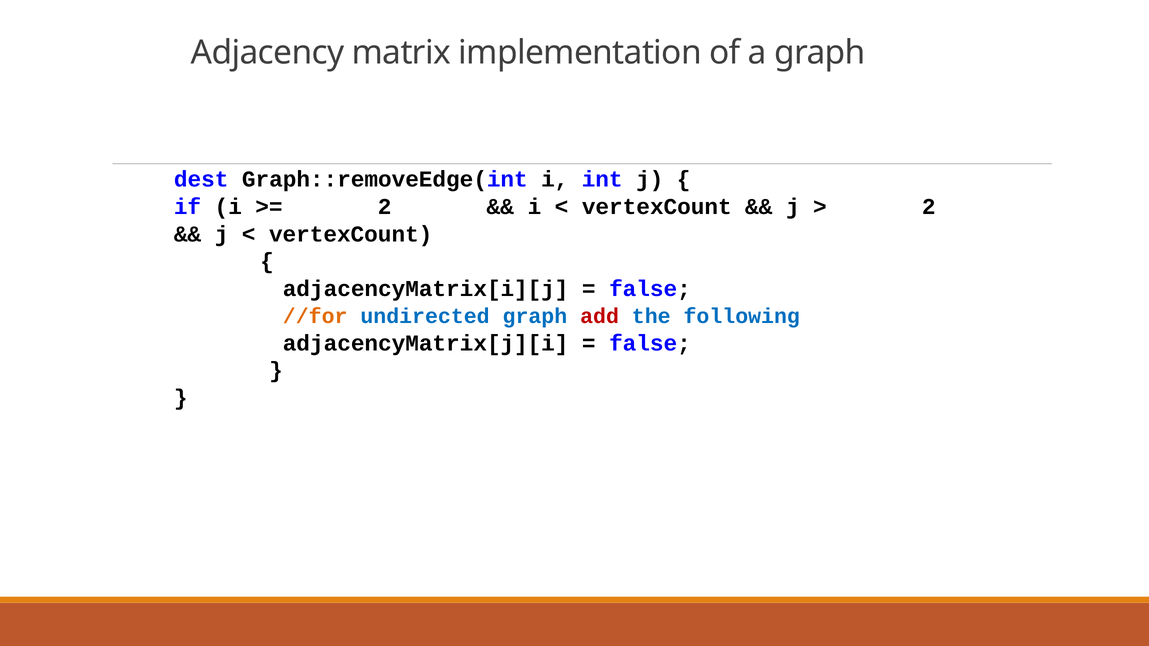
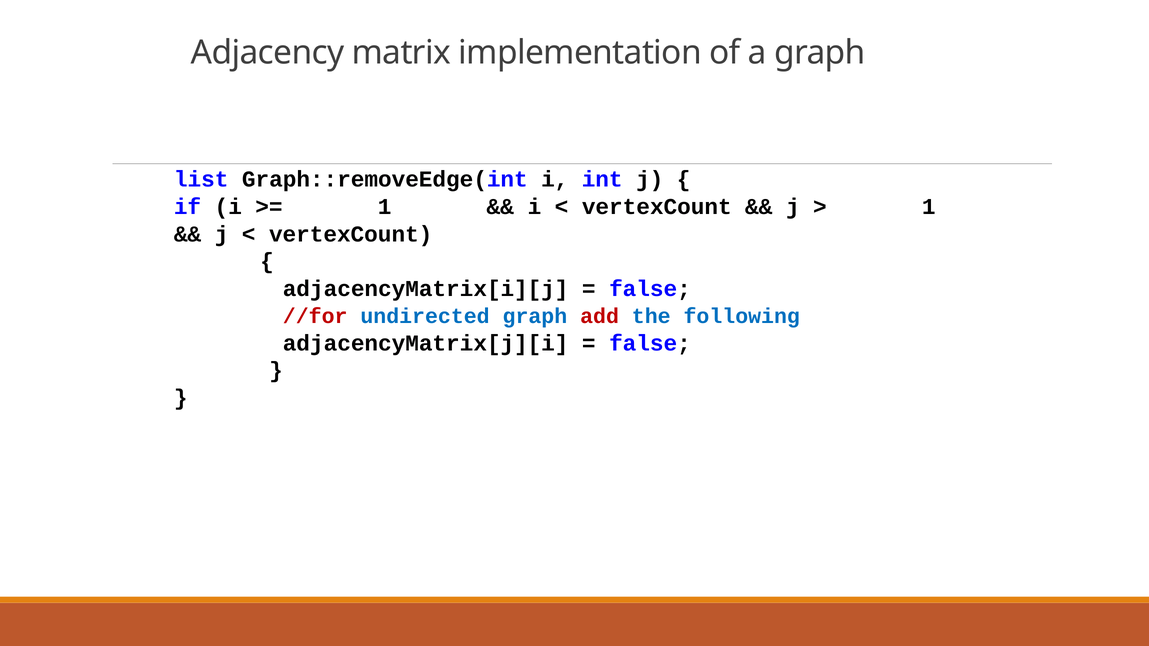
dest: dest -> list (201, 180)
2: 2 -> 1 (385, 207)
2: 2 -> 1 (929, 207)
//for colour: orange -> red (315, 316)
